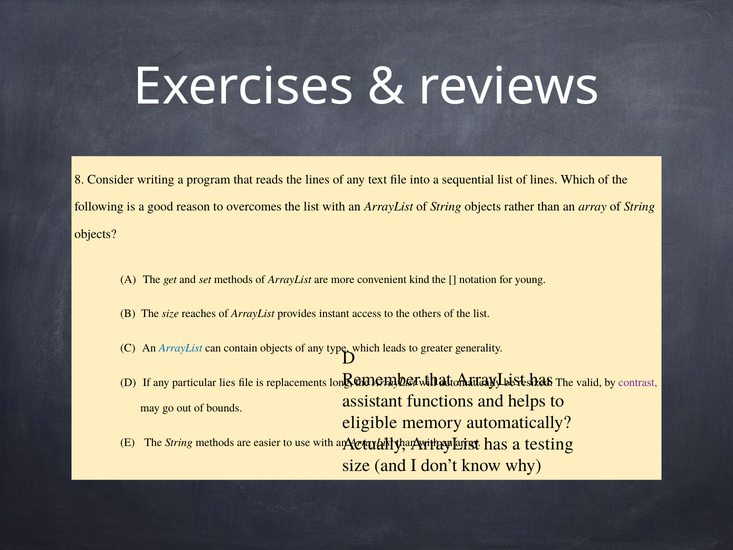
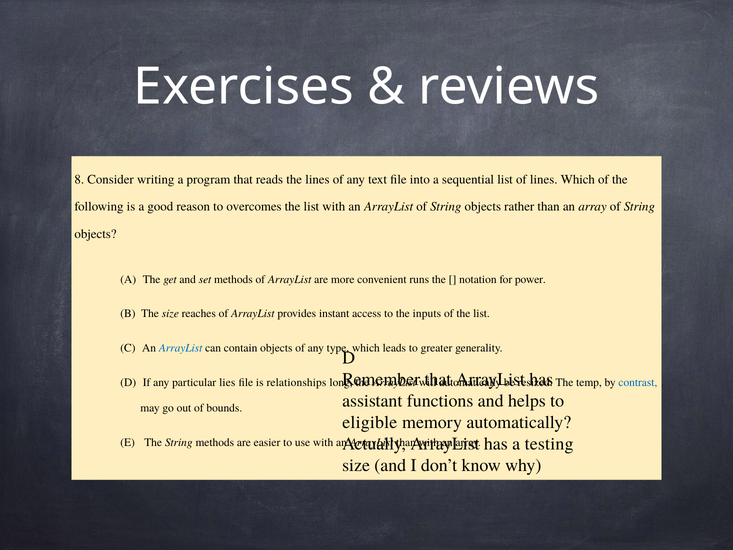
kind: kind -> runs (419, 279)
young: young -> power (530, 279)
others: others -> inputs (427, 313)
replacements: replacements -> relationships (296, 382)
valid: valid -> temp (589, 382)
contrast colour: purple -> blue (638, 382)
